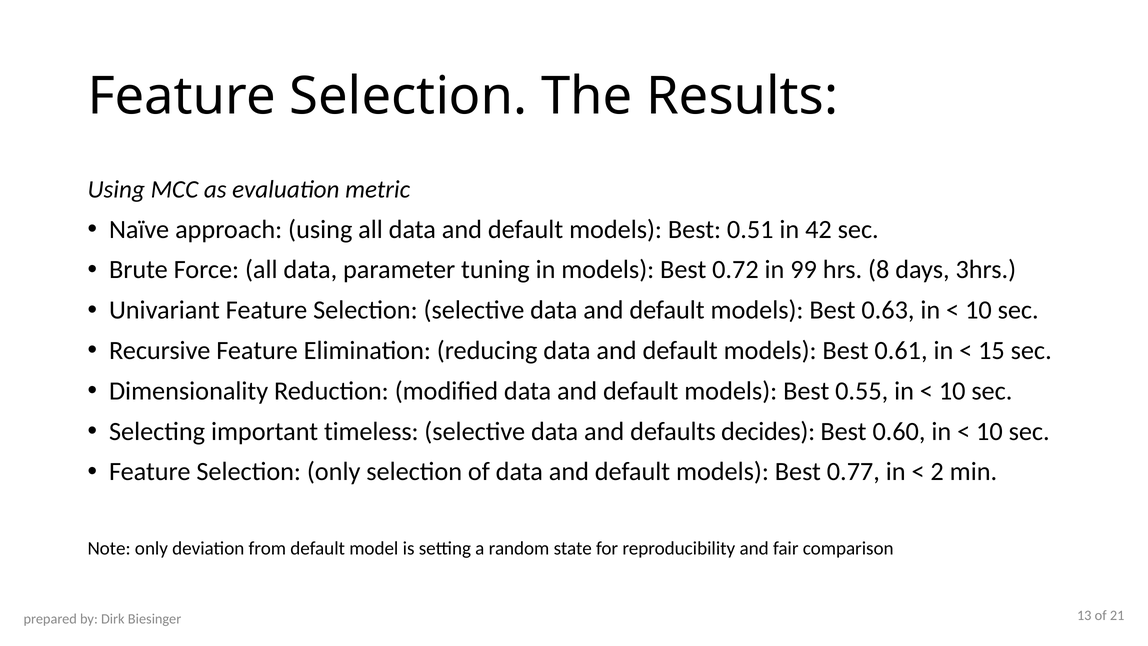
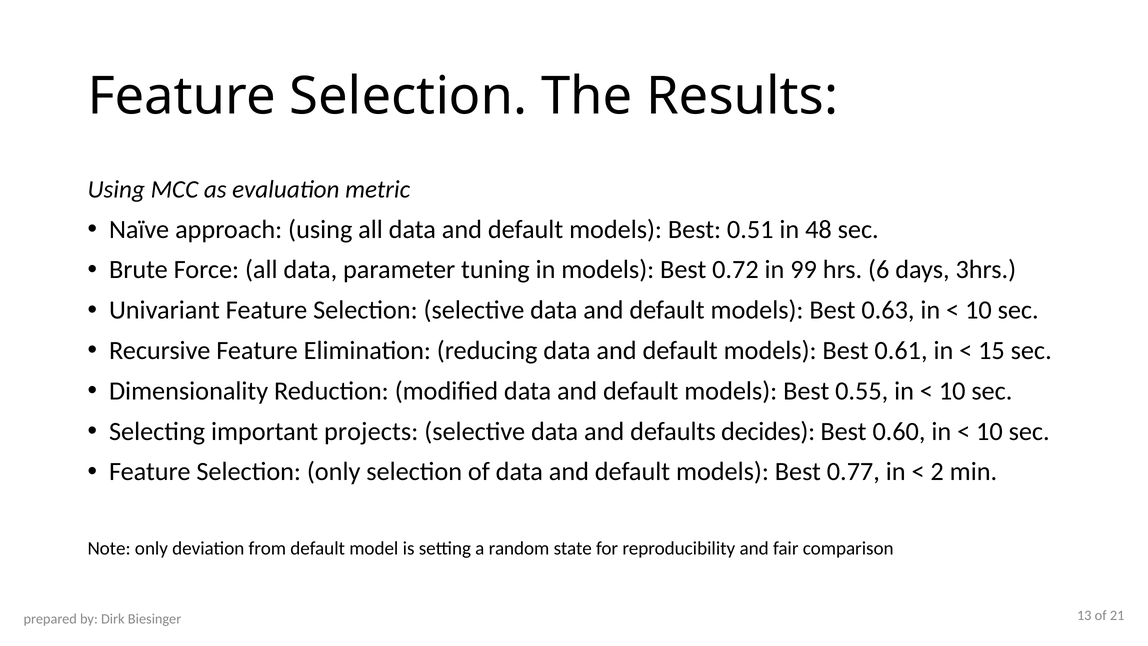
42: 42 -> 48 (819, 229)
8: 8 -> 6 (879, 270)
timeless: timeless -> projects (371, 431)
